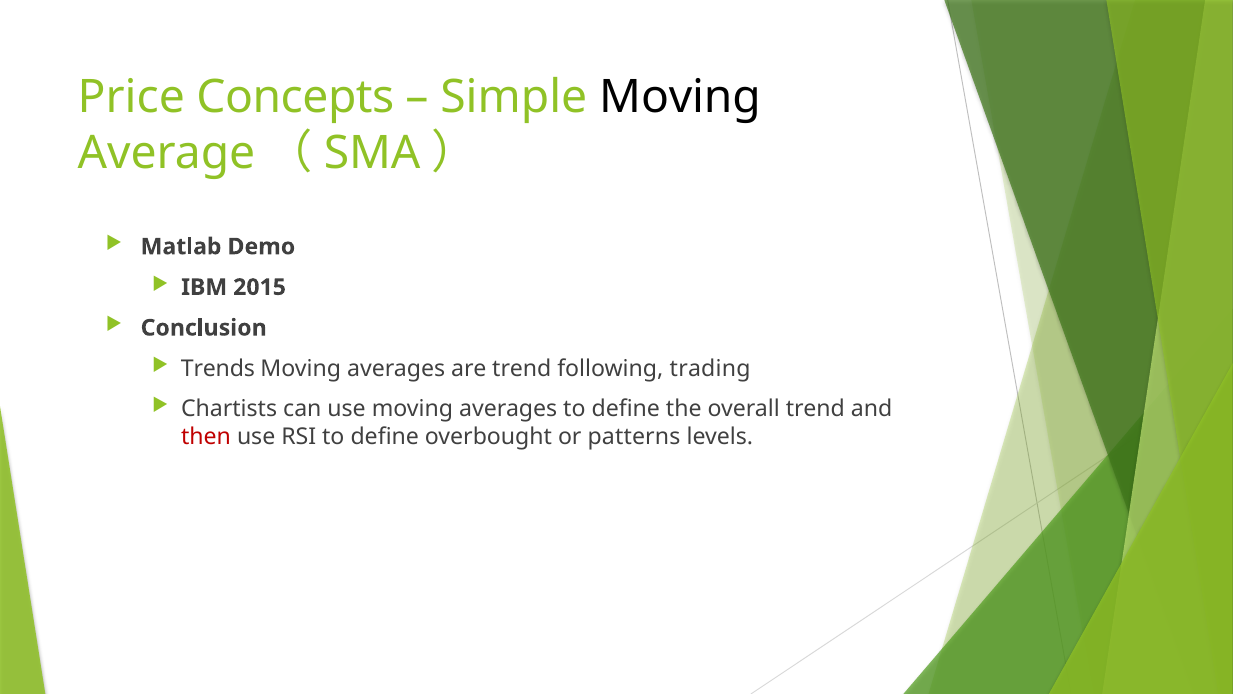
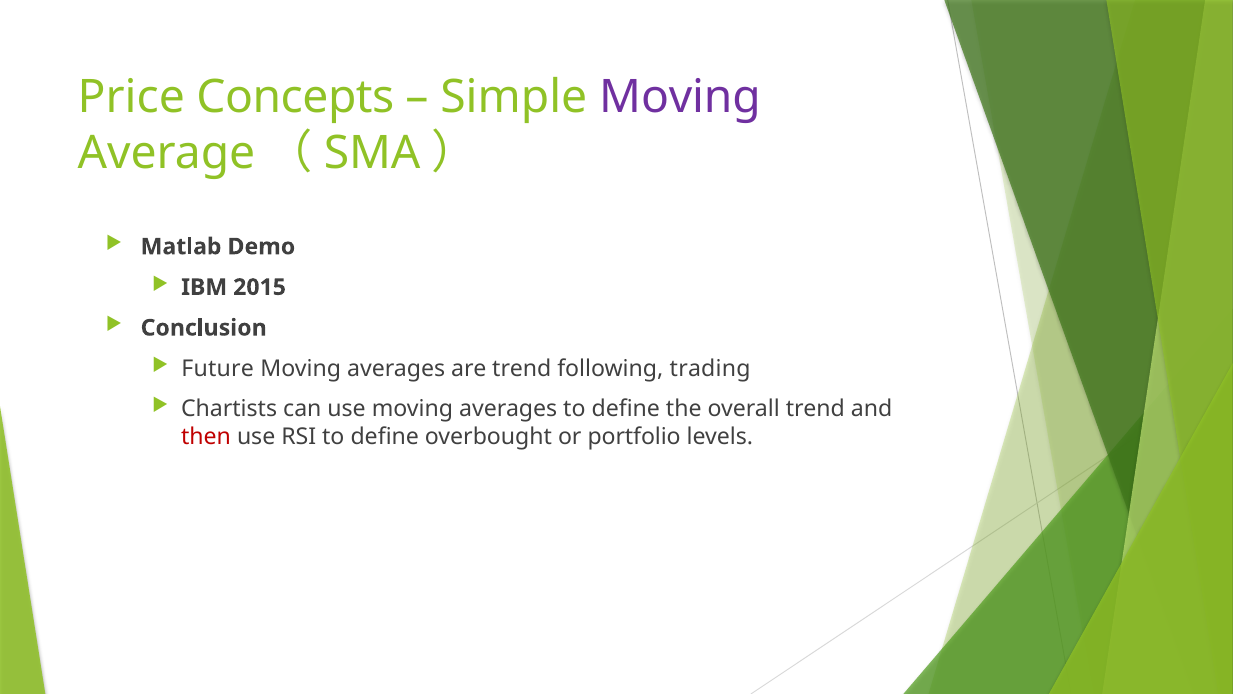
Moving colour: black -> purple (680, 97)
Trends: Trends -> Future (218, 368)
patterns: patterns -> portfolio (634, 437)
